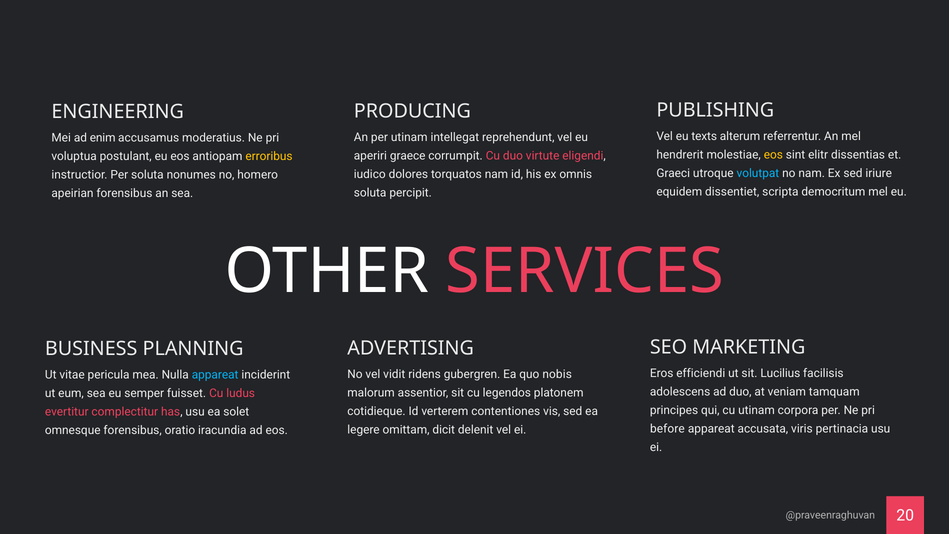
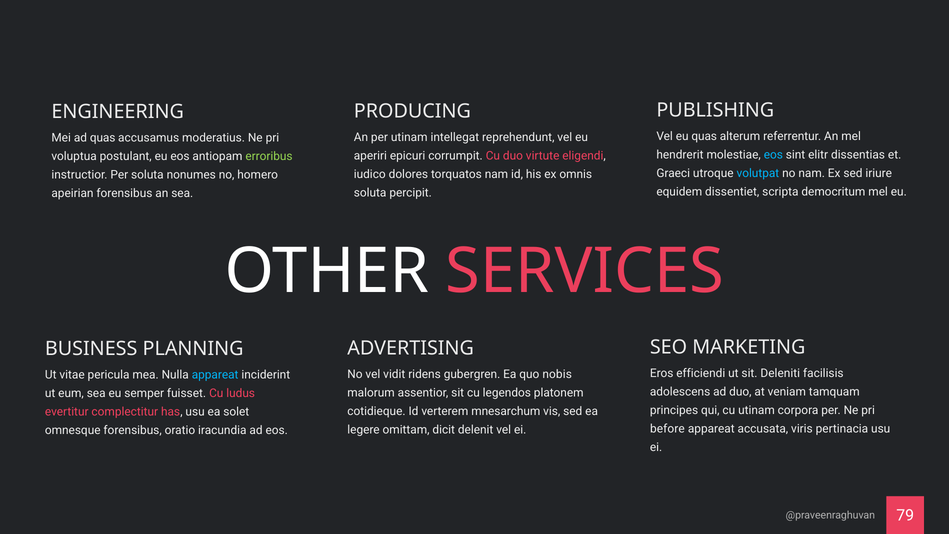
eu texts: texts -> quas (704, 136)
ad enim: enim -> quas (103, 138)
eos colour: yellow -> light blue (773, 155)
graece: graece -> epicuri (408, 156)
erroribus colour: yellow -> light green (269, 156)
Lucilius: Lucilius -> Deleniti (780, 373)
contentiones: contentiones -> mnesarchum (506, 411)
20: 20 -> 79 (905, 515)
